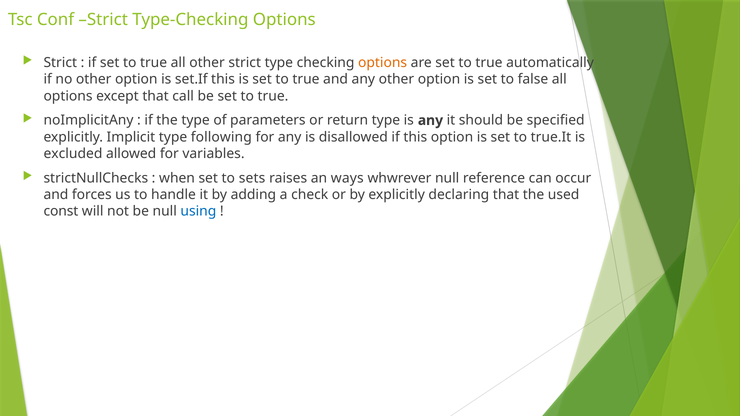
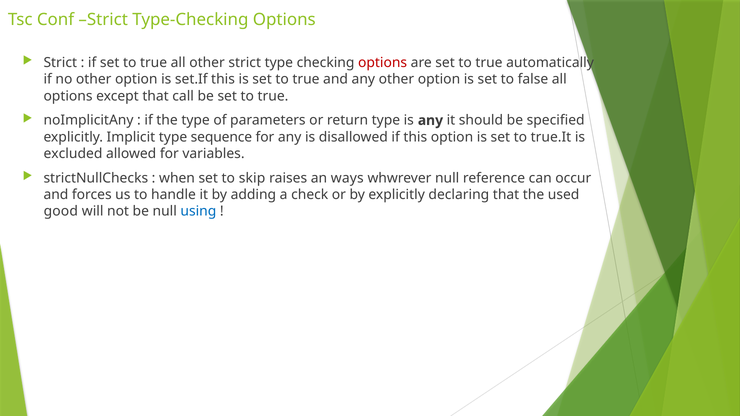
options colour: orange -> red (383, 63)
following: following -> sequence (221, 137)
sets: sets -> skip (252, 178)
const: const -> good (61, 211)
